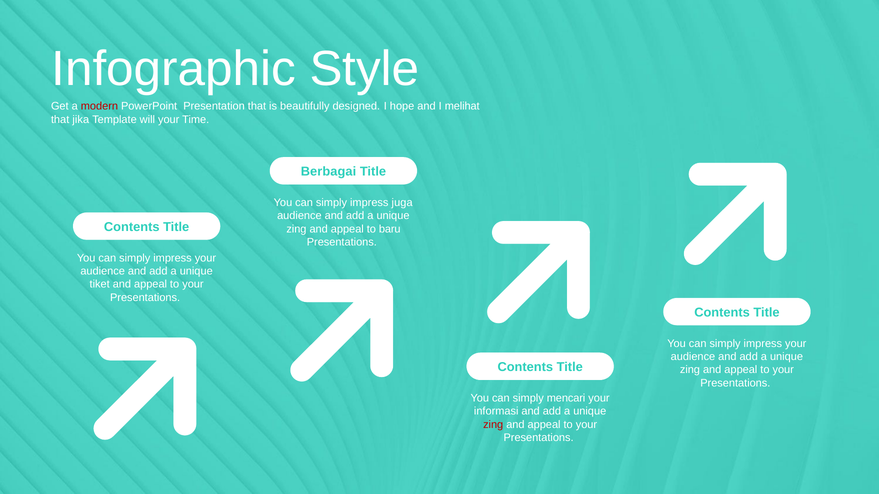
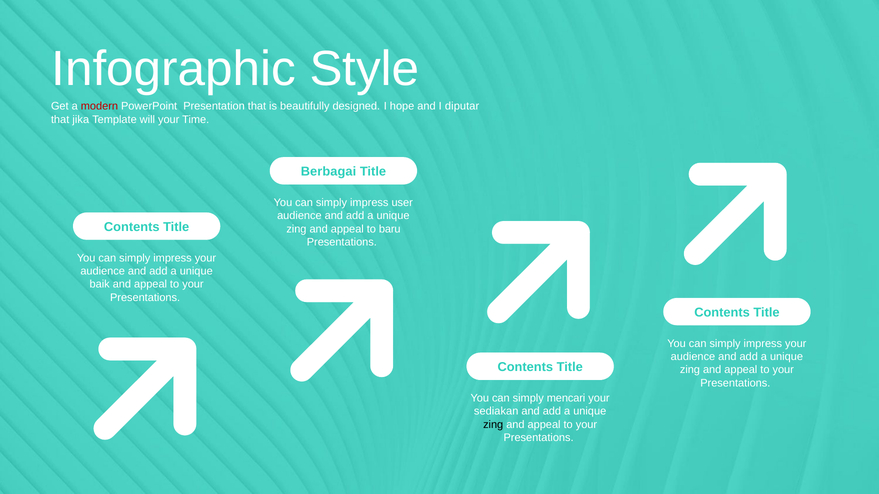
melihat: melihat -> diputar (462, 106)
juga: juga -> user (402, 203)
tiket: tiket -> baik (100, 285)
informasi: informasi -> sediakan (496, 412)
zing colour: red -> black (493, 425)
